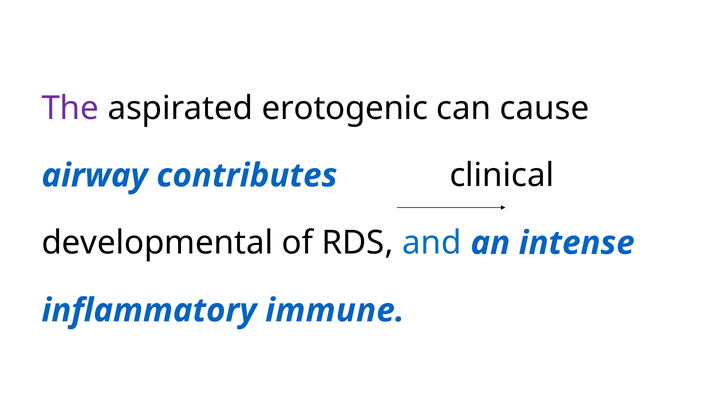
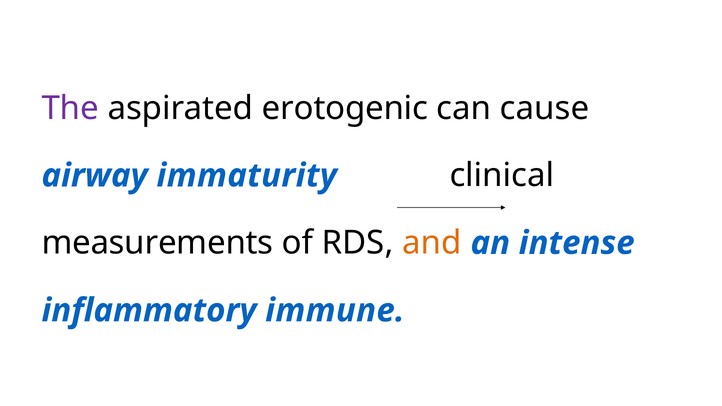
contributes: contributes -> immaturity (247, 176)
developmental: developmental -> measurements (157, 243)
and colour: blue -> orange (432, 243)
